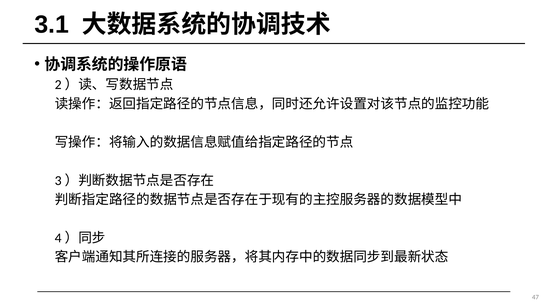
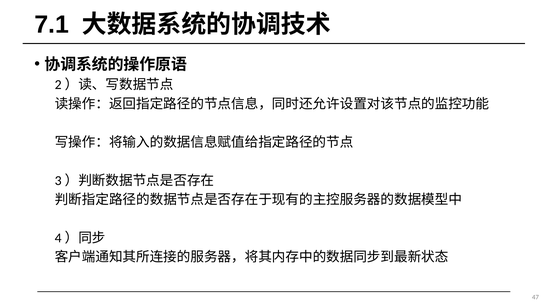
3.1: 3.1 -> 7.1 (52, 25)
